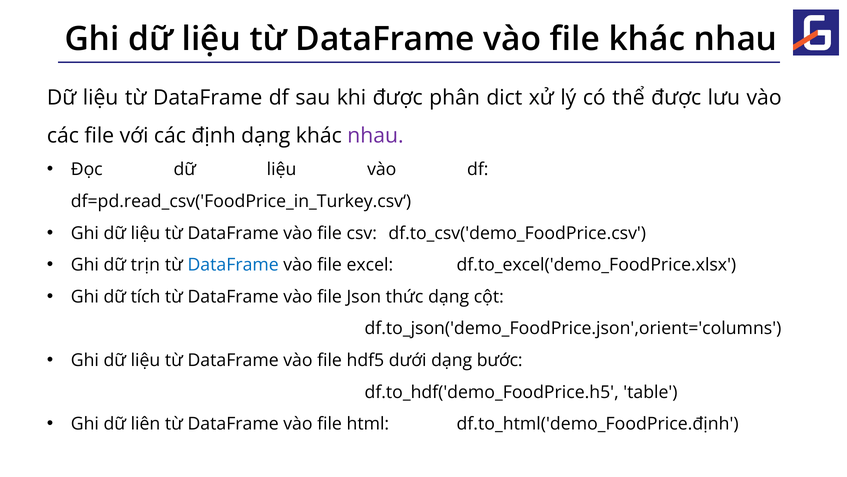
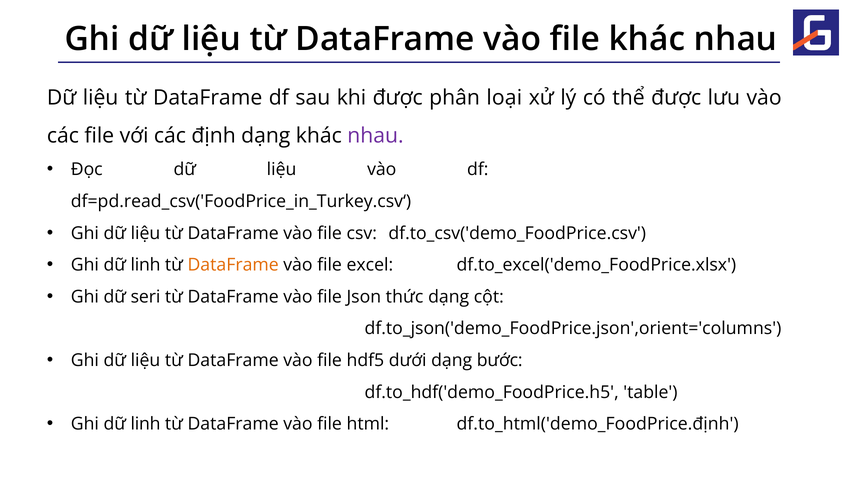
dict: dict -> loại (504, 98)
trịn: trịn -> linh (146, 265)
DataFrame colour: blue -> orange (233, 265)
tích: tích -> seri (145, 296)
liên: liên -> linh (146, 424)
